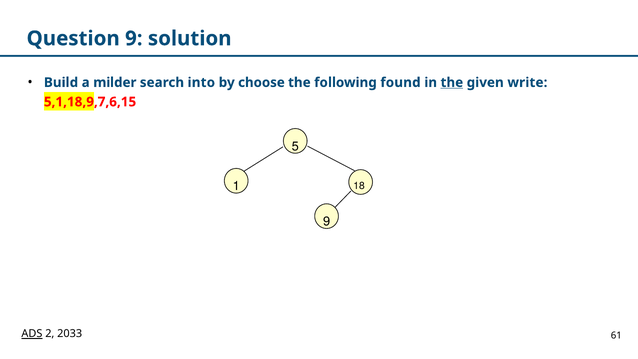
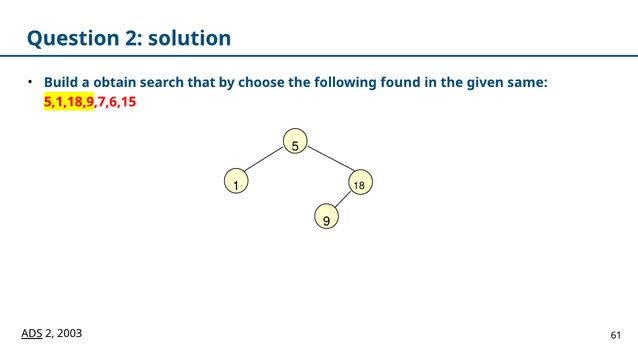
Question 9: 9 -> 2 (134, 38)
milder: milder -> obtain (115, 82)
into: into -> that (201, 82)
the underline: present -> none (452, 82)
write: write -> same (527, 82)
2033: 2033 -> 2003 (70, 334)
